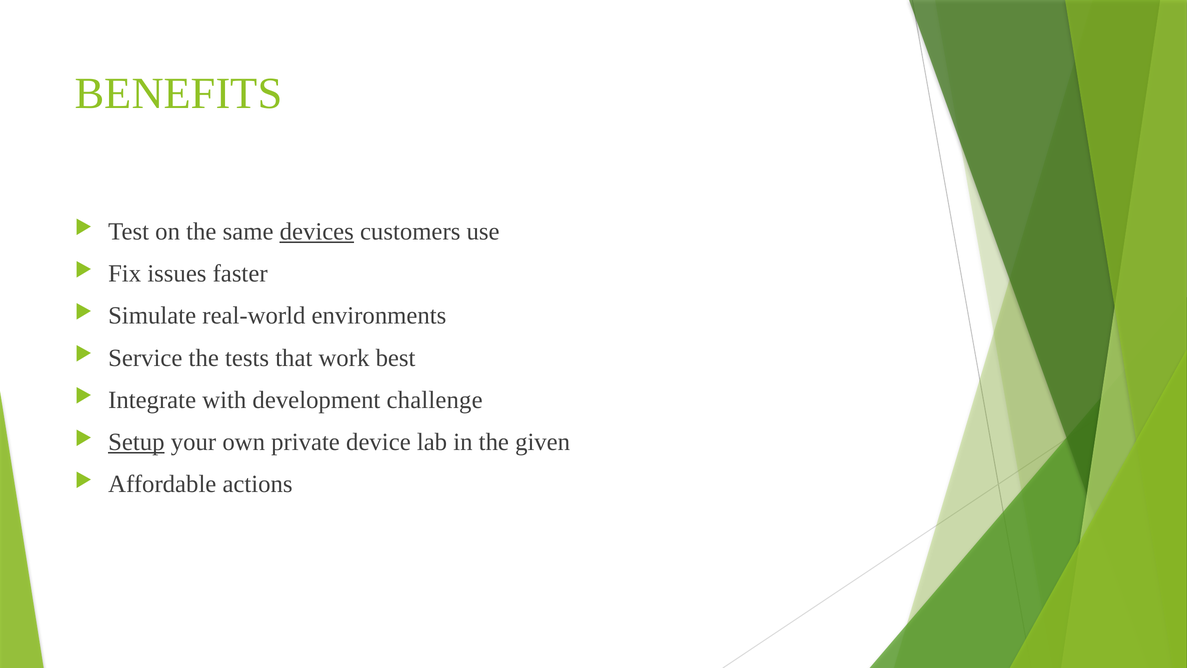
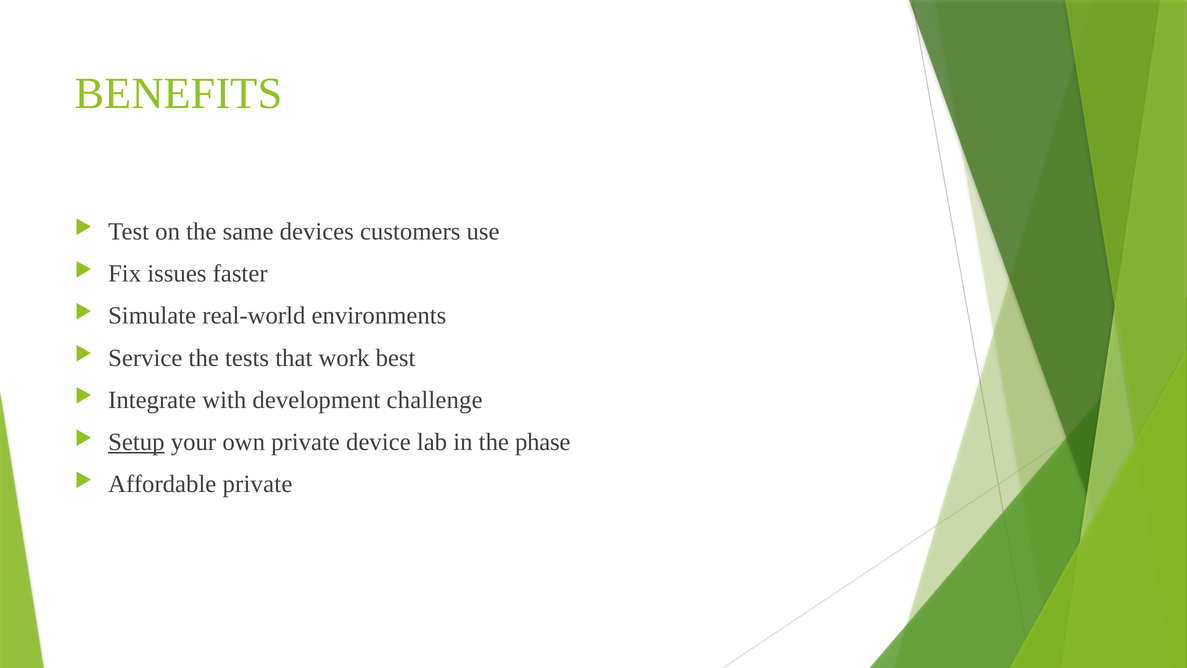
devices underline: present -> none (317, 231)
given: given -> phase (543, 442)
Affordable actions: actions -> private (257, 484)
